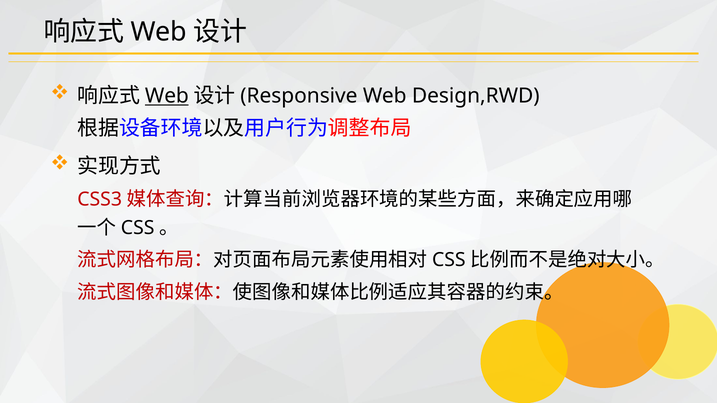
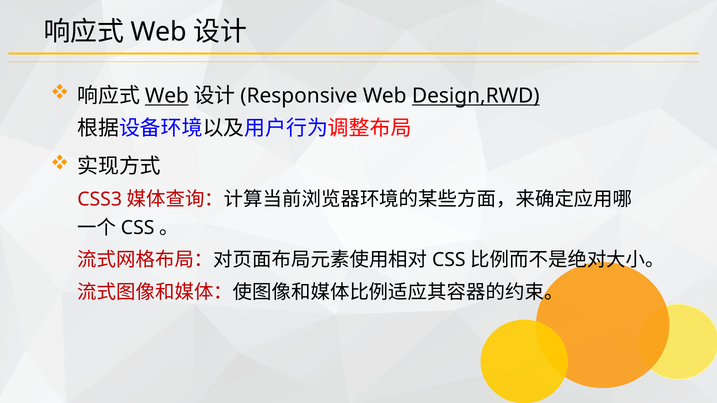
Design,RWD underline: none -> present (476, 96)
